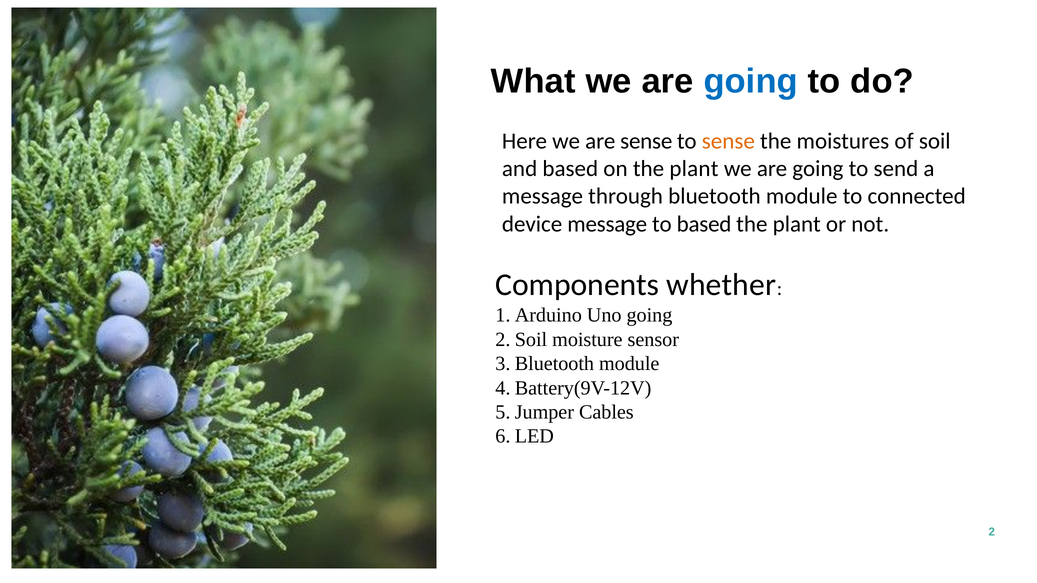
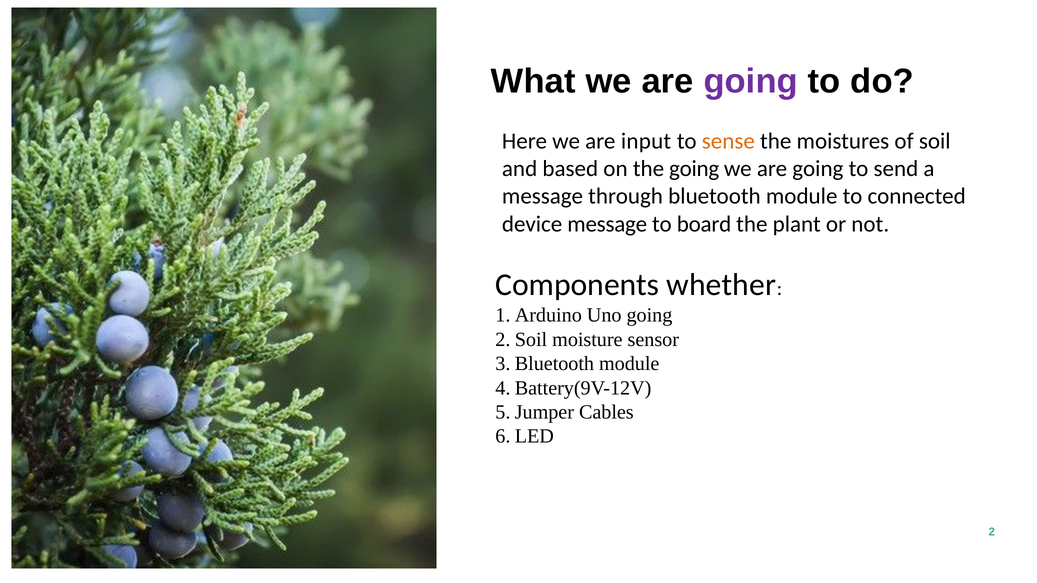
going colour: blue -> purple (751, 81)
are sense: sense -> input (646, 141)
on the plant: plant -> going (694, 169)
to based: based -> board (704, 224)
